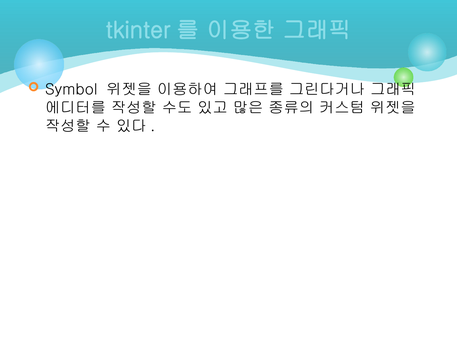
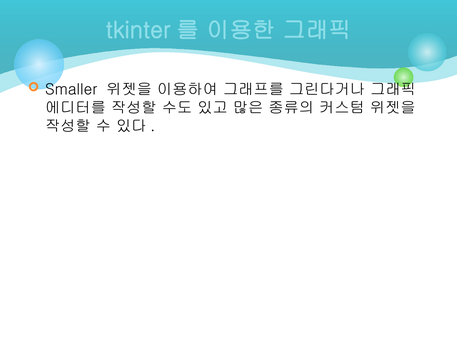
Symbol: Symbol -> Smaller (71, 90)
